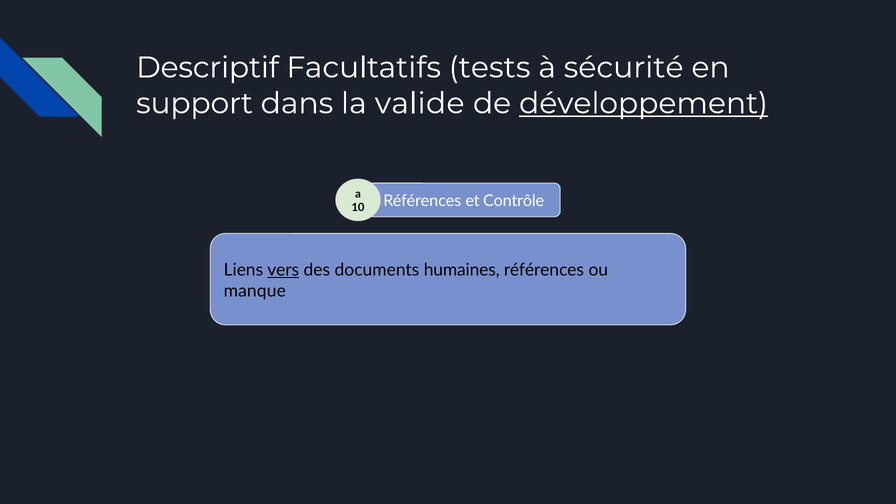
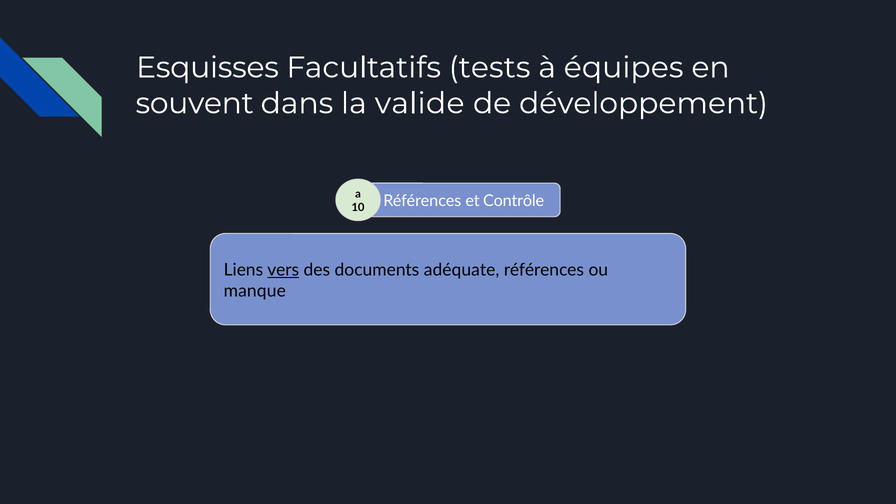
Descriptif: Descriptif -> Esquisses (207, 68)
sécurité: sécurité -> équipes (624, 68)
support: support -> souvent (195, 103)
développement underline: present -> none (643, 103)
humaines: humaines -> adéquate (462, 270)
